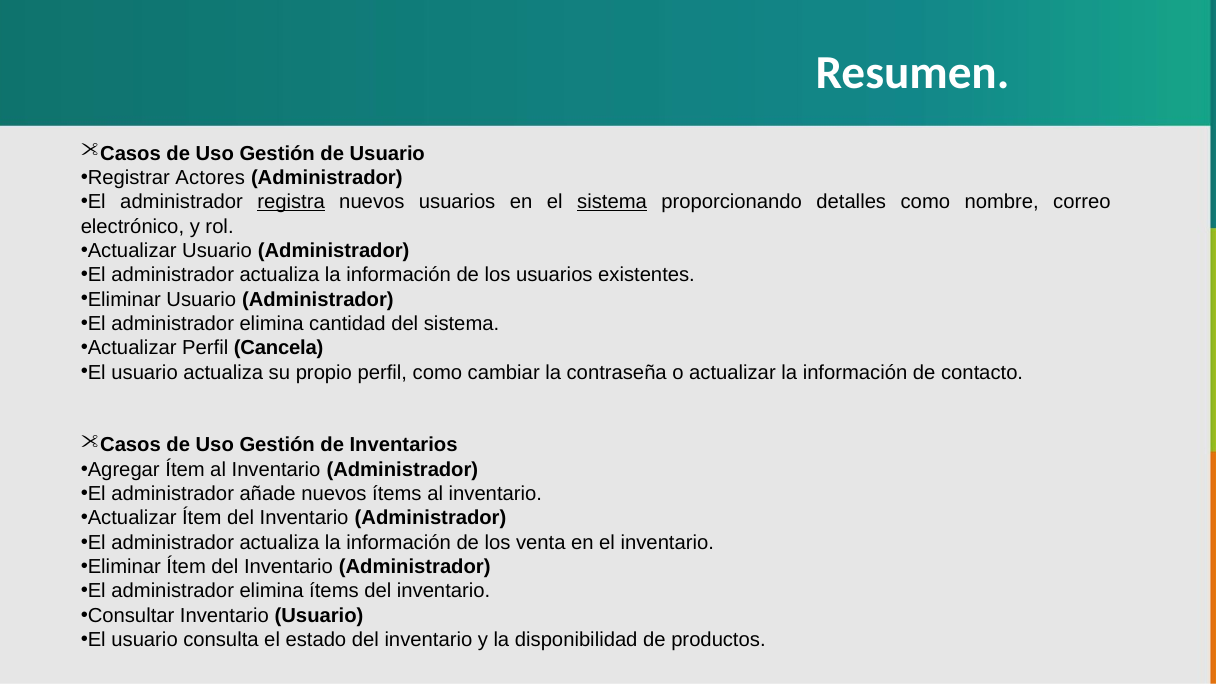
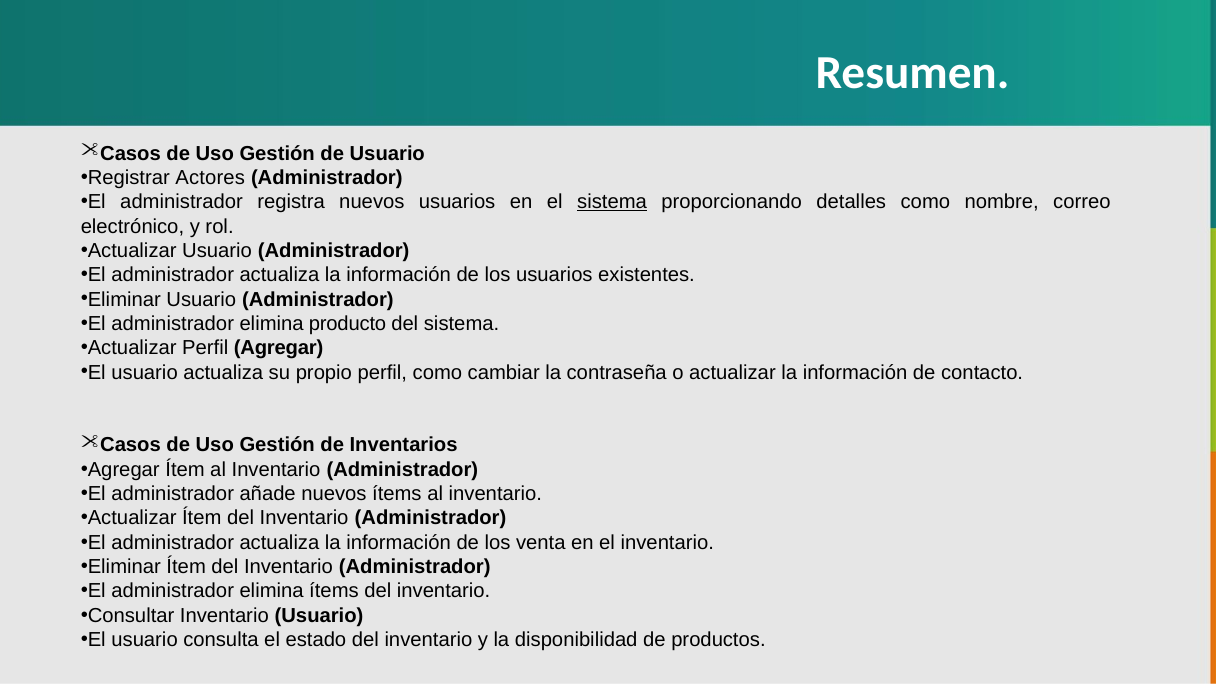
registra underline: present -> none (291, 202)
cantidad: cantidad -> producto (348, 324)
Perfil Cancela: Cancela -> Agregar (279, 348)
